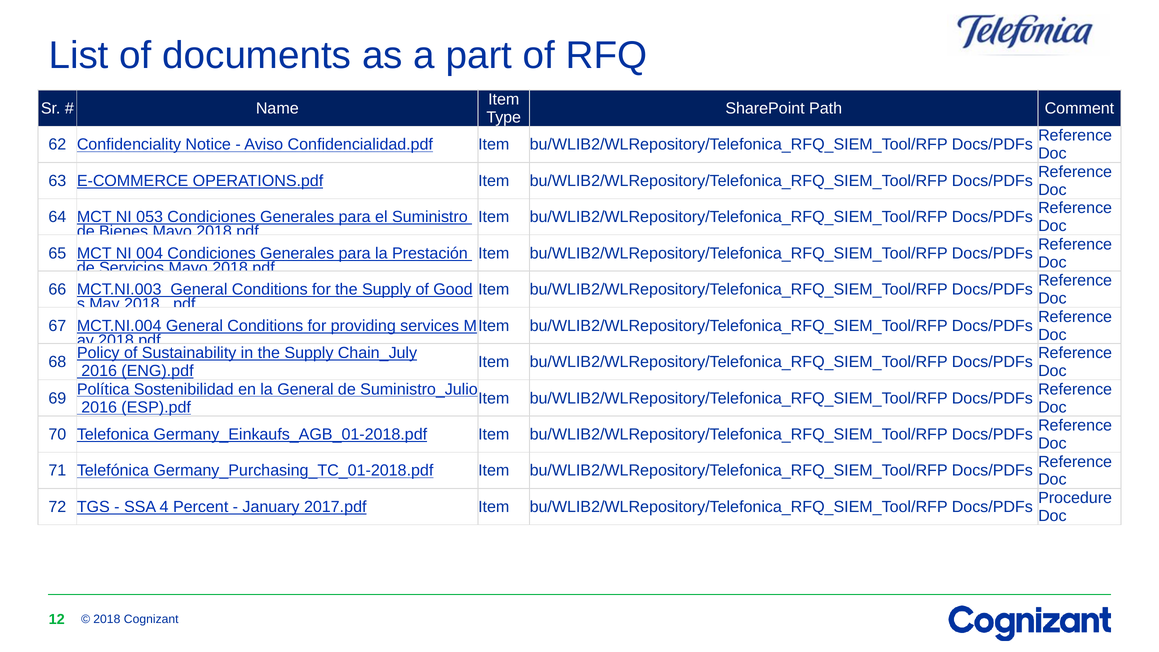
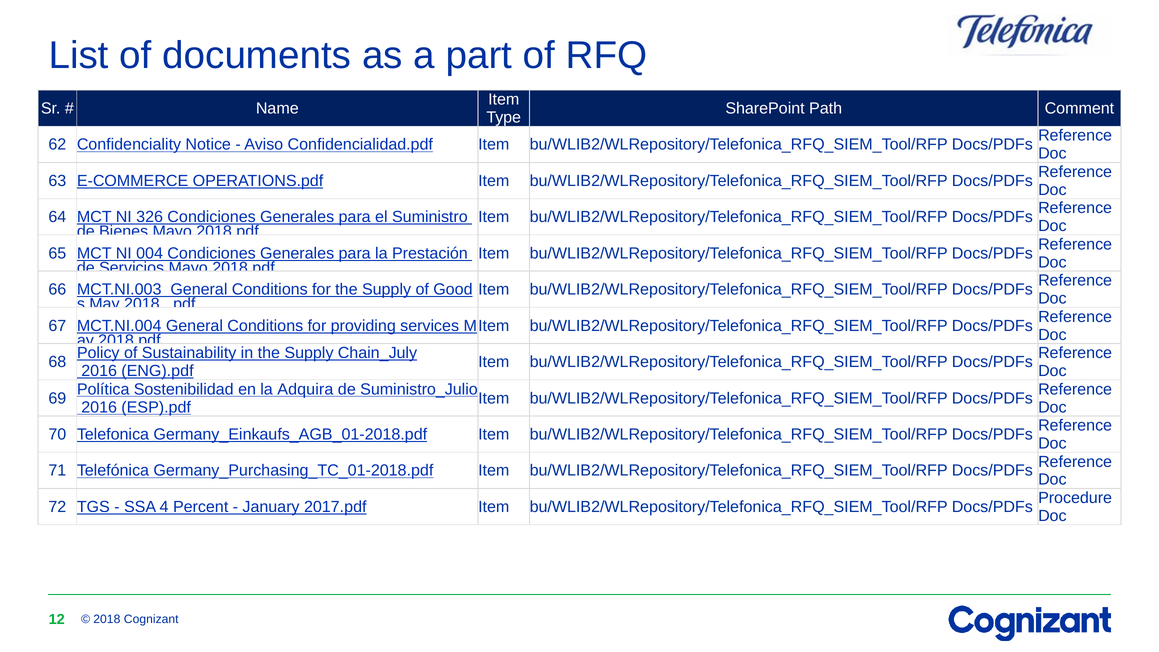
053: 053 -> 326 (150, 217)
la General: General -> Adquira (305, 389)
